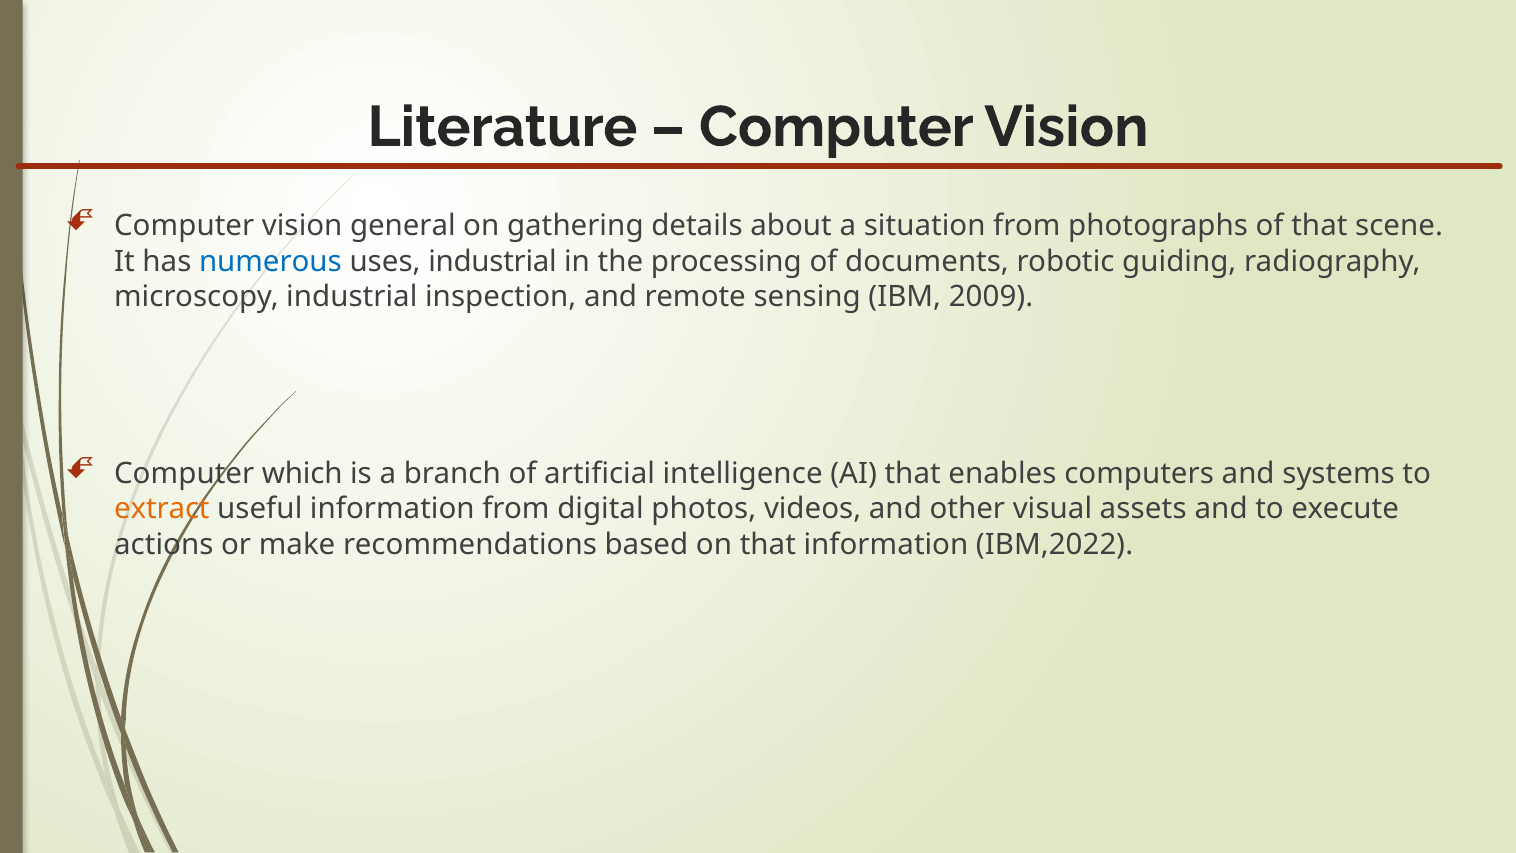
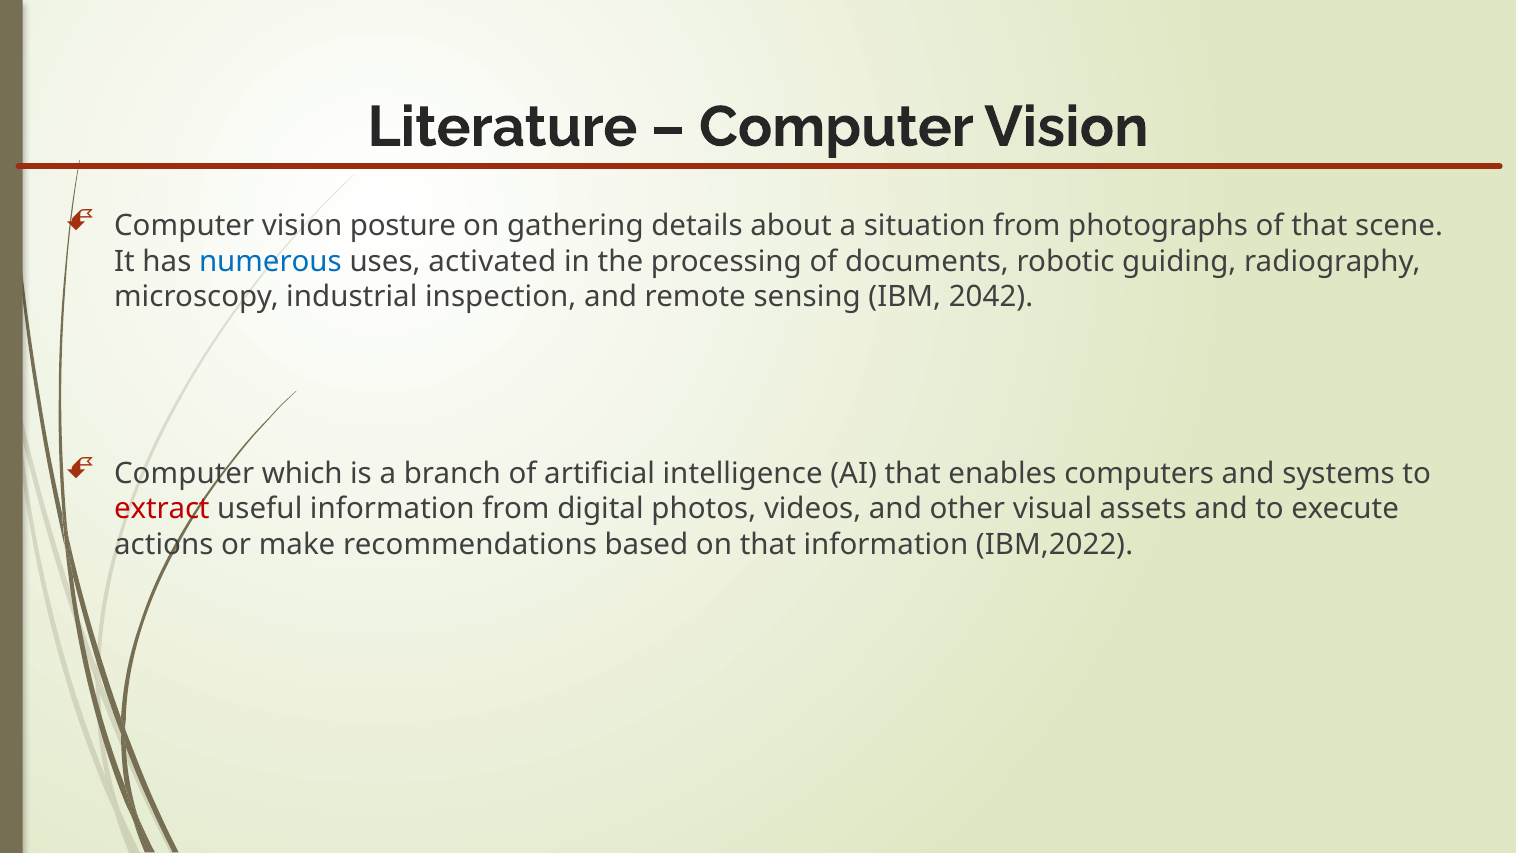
general: general -> posture (403, 226)
uses industrial: industrial -> activated (492, 261)
2009: 2009 -> 2042 (991, 297)
extract colour: orange -> red (162, 509)
